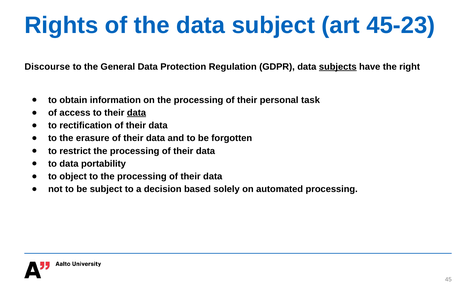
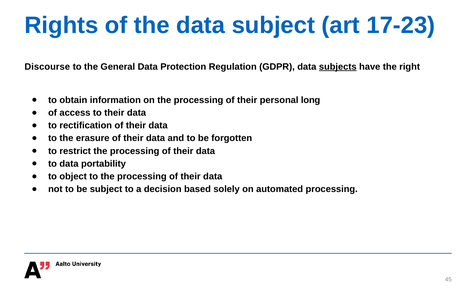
45-23: 45-23 -> 17-23 (401, 25)
task: task -> long (311, 100)
data underline: present -> none (136, 113)
